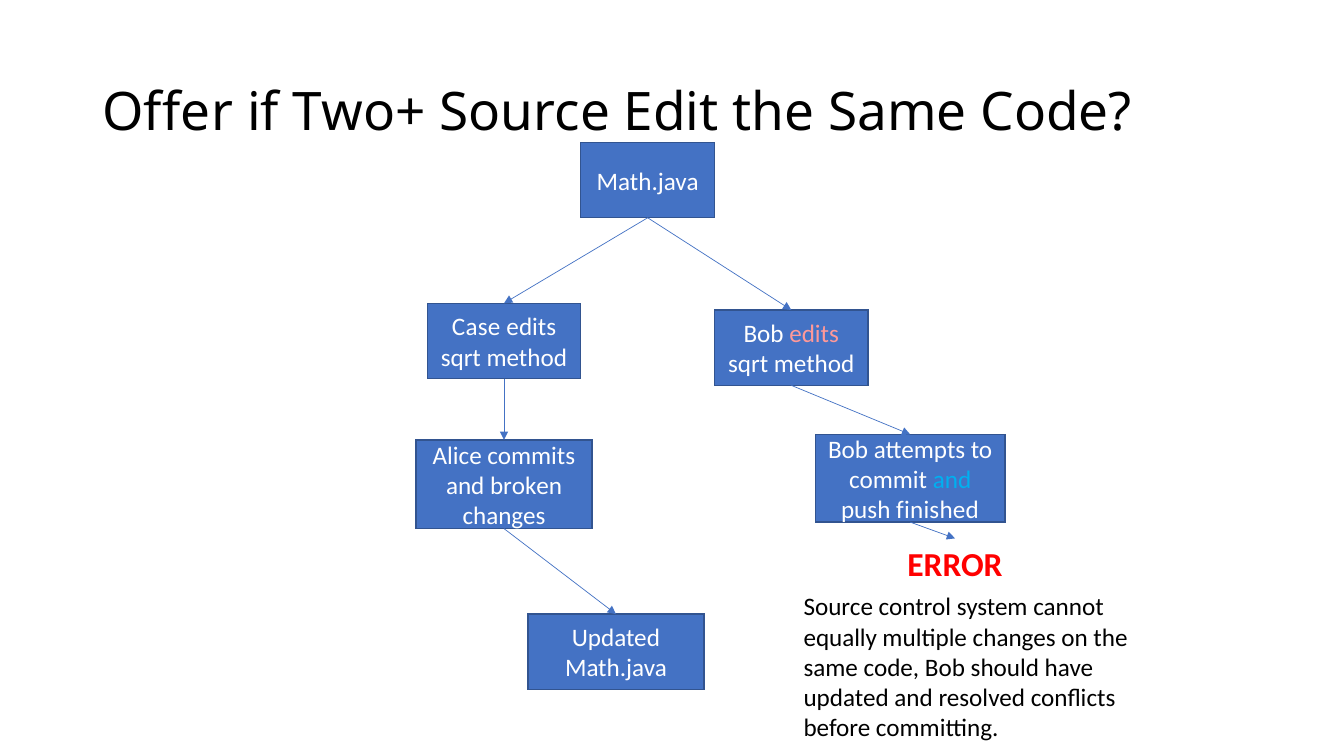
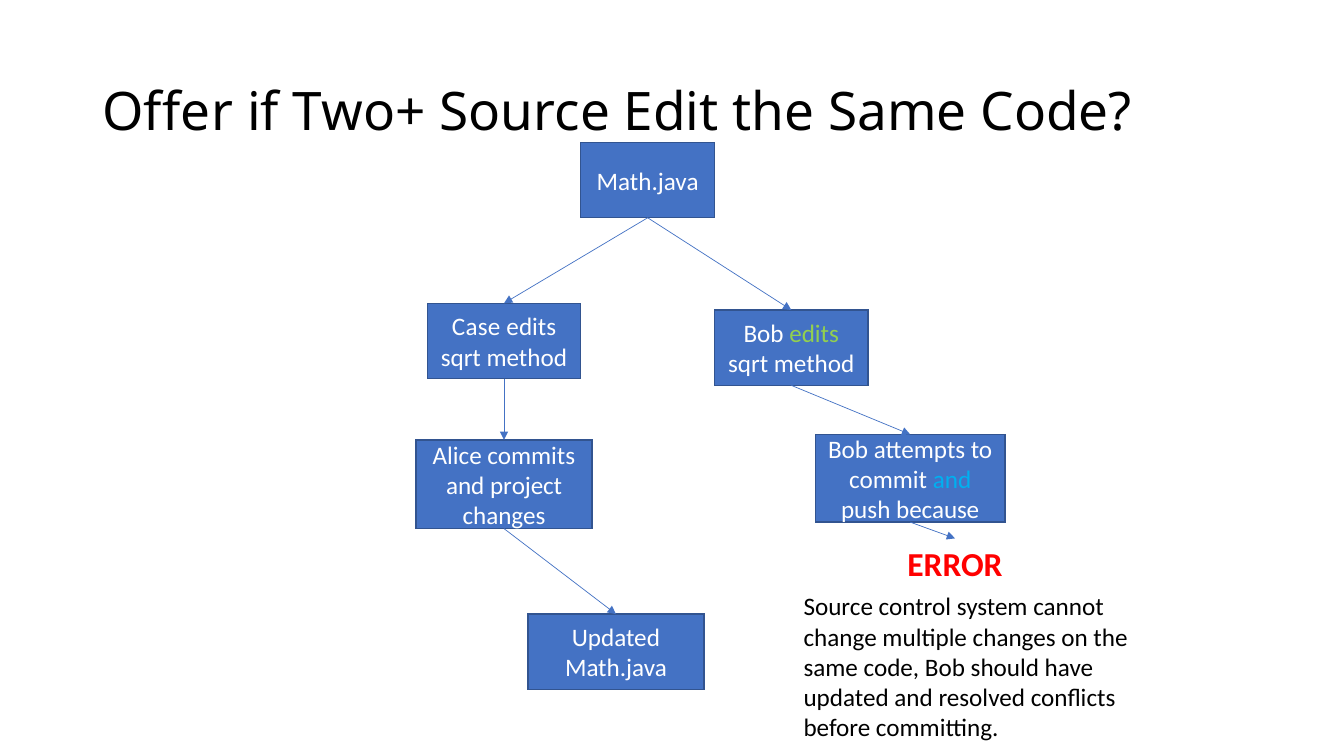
edits colour: pink -> light green (814, 334)
broken: broken -> project (526, 486)
finished: finished -> because (938, 510)
equally: equally -> change (840, 638)
